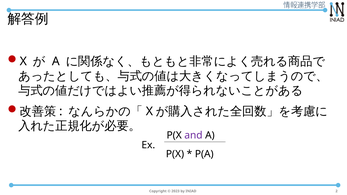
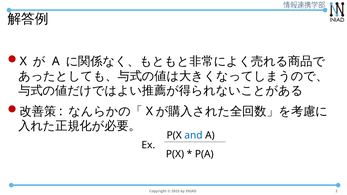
and colour: purple -> blue (193, 135)
